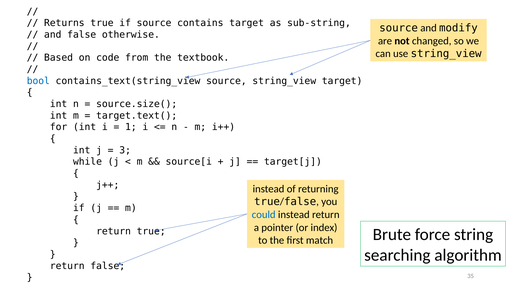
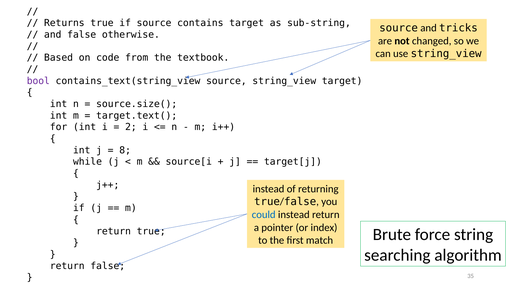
modify: modify -> tricks (458, 28)
bool colour: blue -> purple (38, 81)
1: 1 -> 2 (131, 127)
3: 3 -> 8 (125, 150)
